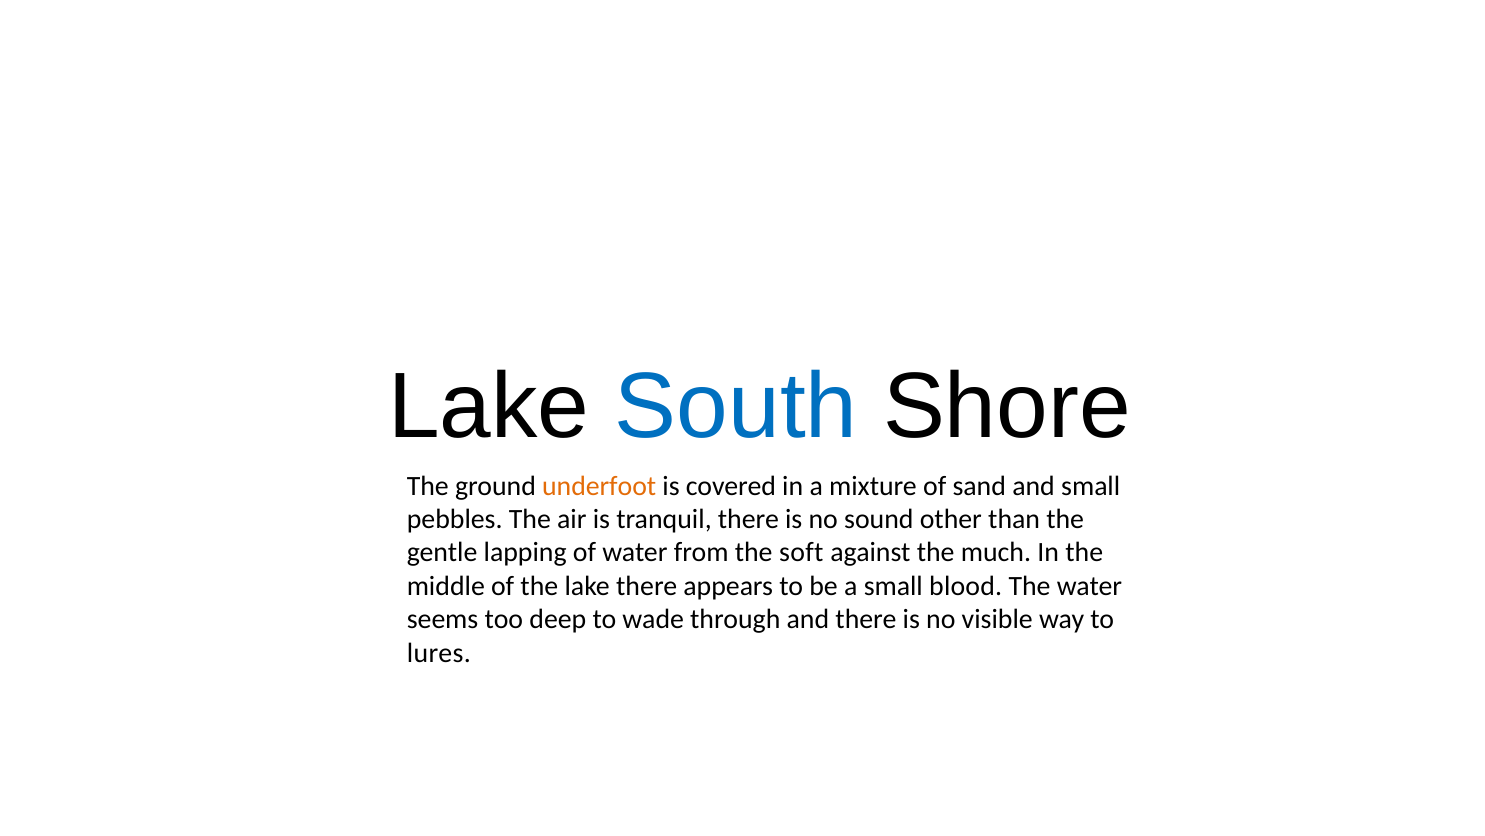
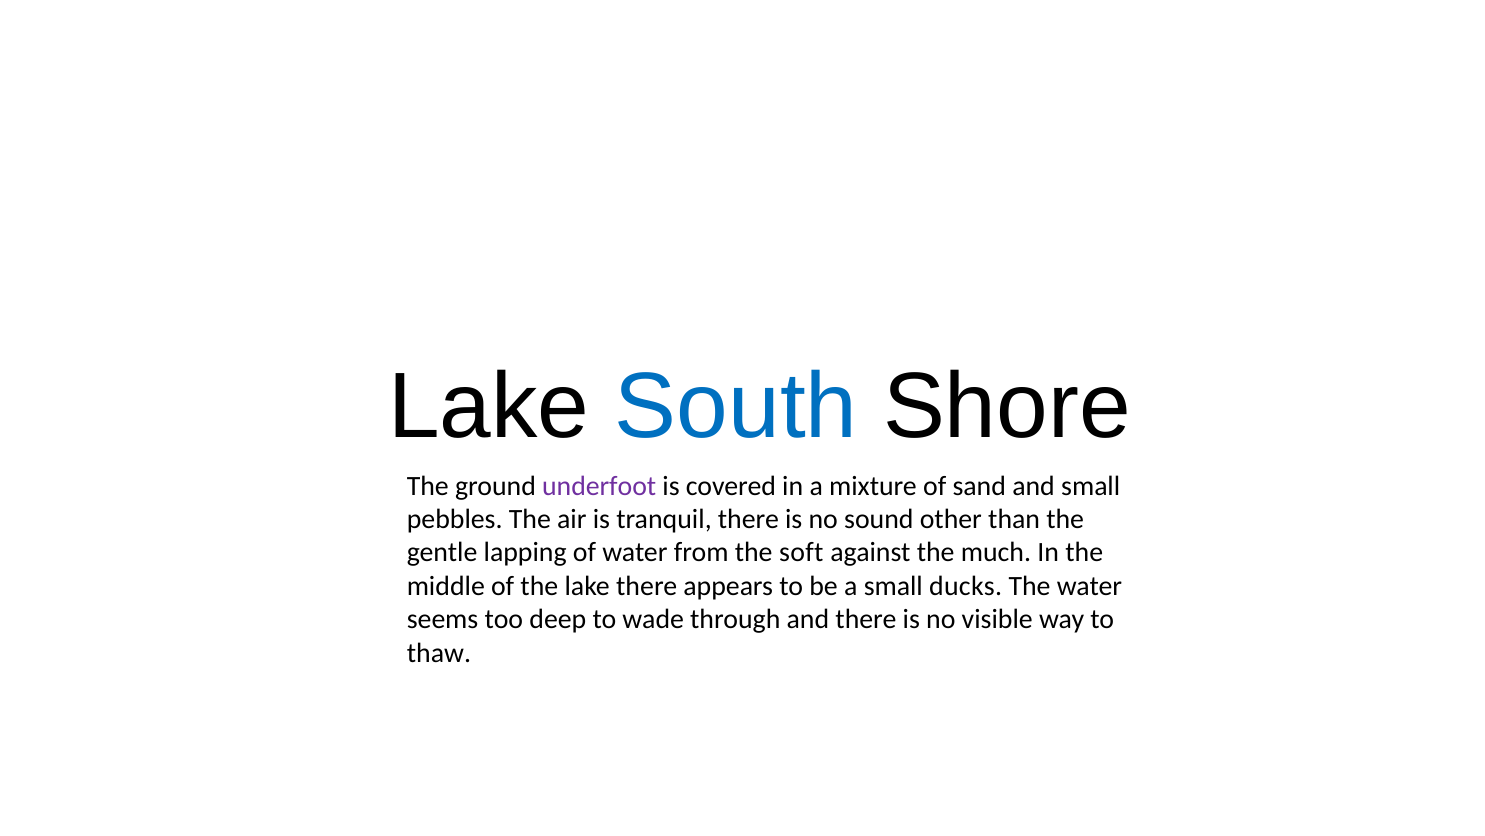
underfoot colour: orange -> purple (599, 486)
blood: blood -> ducks (966, 586)
lures: lures -> thaw (439, 653)
